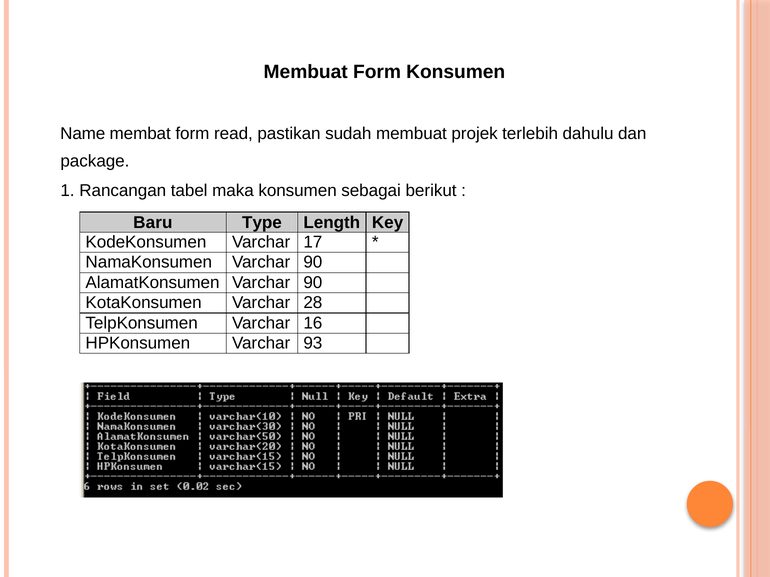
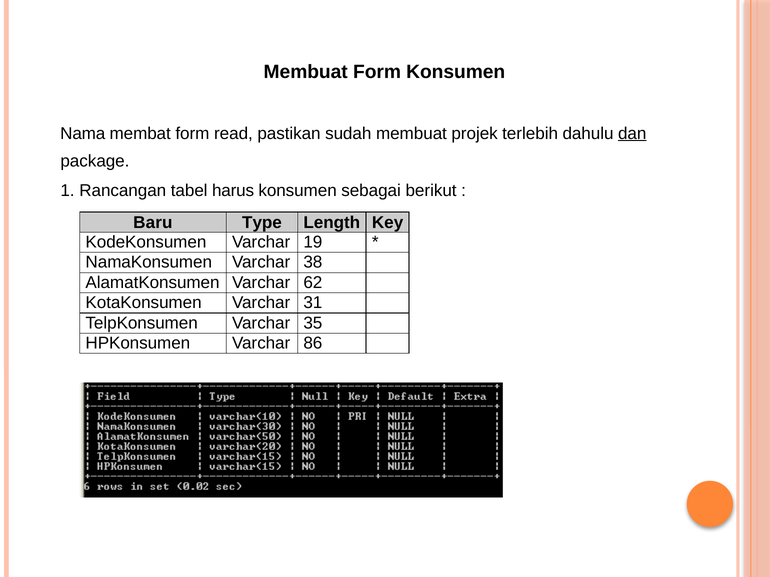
Name: Name -> Nama (83, 133)
dan underline: none -> present (632, 133)
maka: maka -> harus (233, 191)
17: 17 -> 19 (313, 242)
NamaKonsumen Varchar 90: 90 -> 38 (313, 262)
AlamatKonsumen Varchar 90: 90 -> 62 (313, 282)
28: 28 -> 31 (313, 303)
16: 16 -> 35 (313, 323)
93: 93 -> 86 (313, 343)
